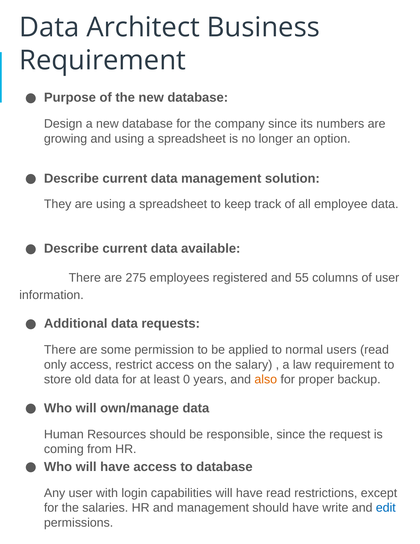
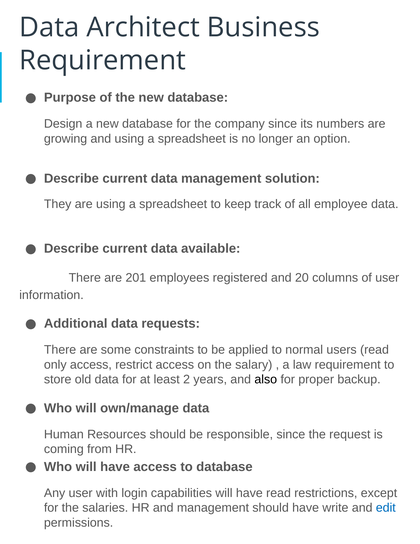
275: 275 -> 201 (136, 278)
55: 55 -> 20 (302, 278)
permission: permission -> constraints (164, 350)
0: 0 -> 2 (187, 379)
also colour: orange -> black (266, 379)
